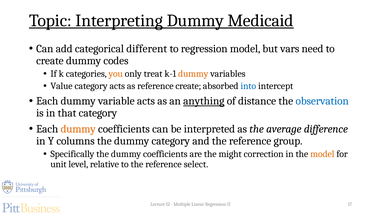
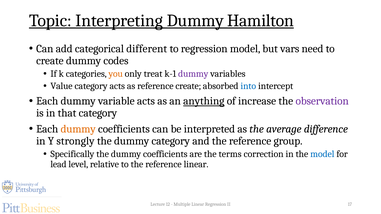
Medicaid: Medicaid -> Hamilton (261, 21)
dummy colour: orange -> purple (193, 74)
distance: distance -> increase (257, 101)
observation colour: blue -> purple (322, 101)
columns: columns -> strongly (75, 141)
might: might -> terms (230, 154)
model colour: orange -> blue (322, 154)
unit: unit -> lead (58, 165)
reference select: select -> linear (196, 165)
